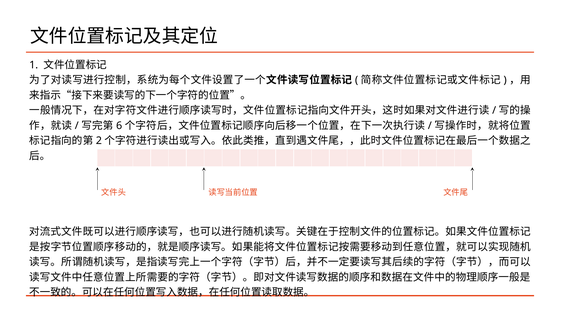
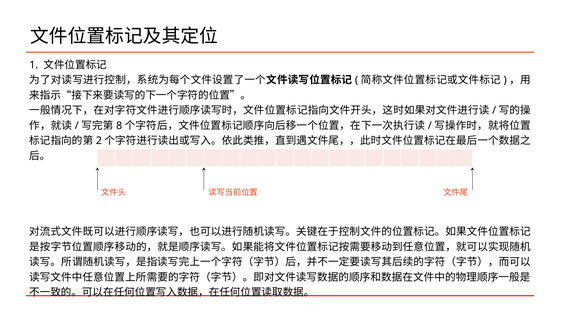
6: 6 -> 8 (119, 126)
